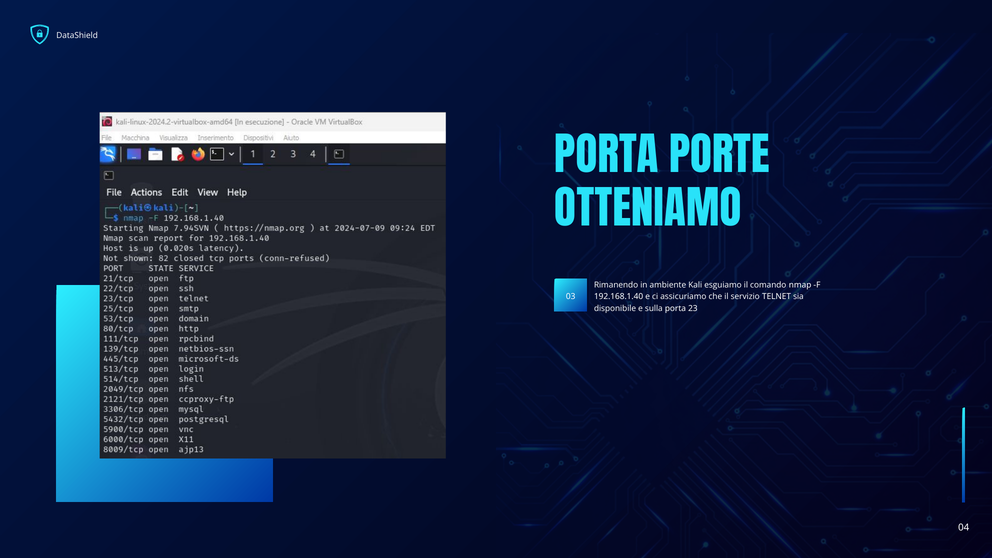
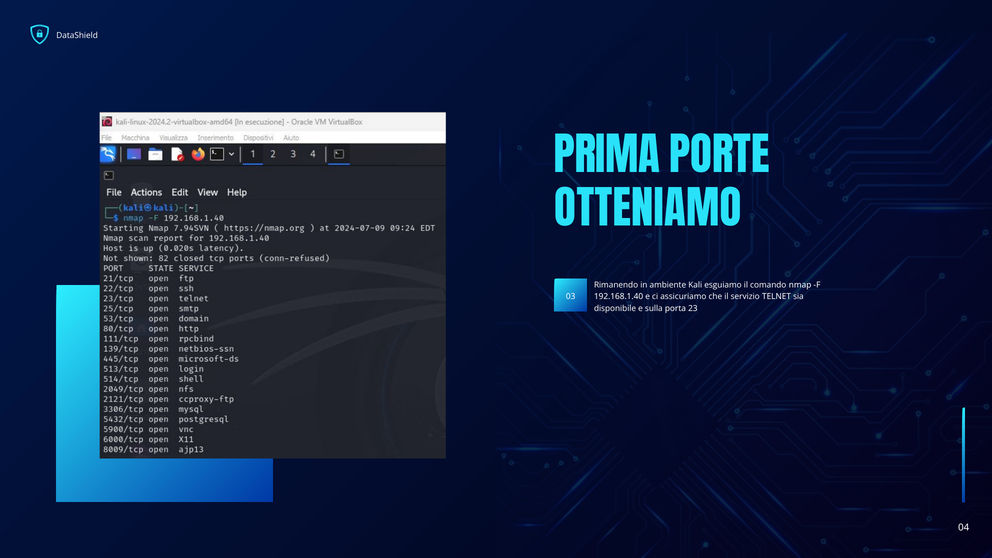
PORTA: PORTA -> PRIMA (607, 158)
